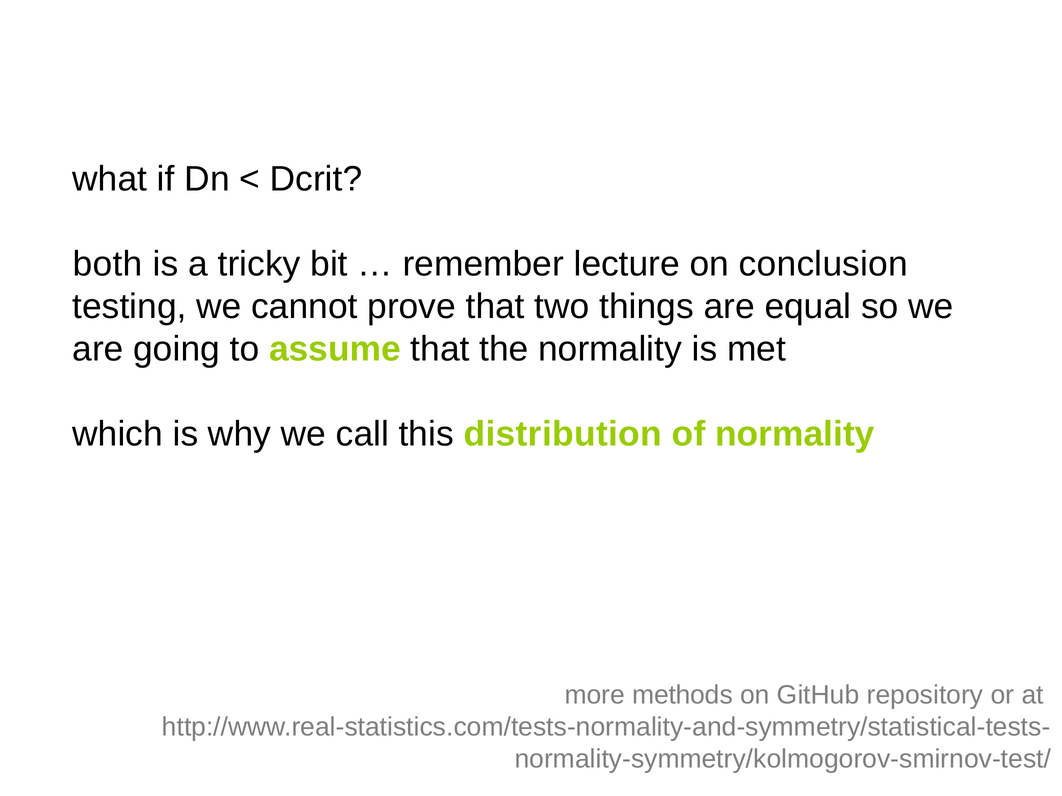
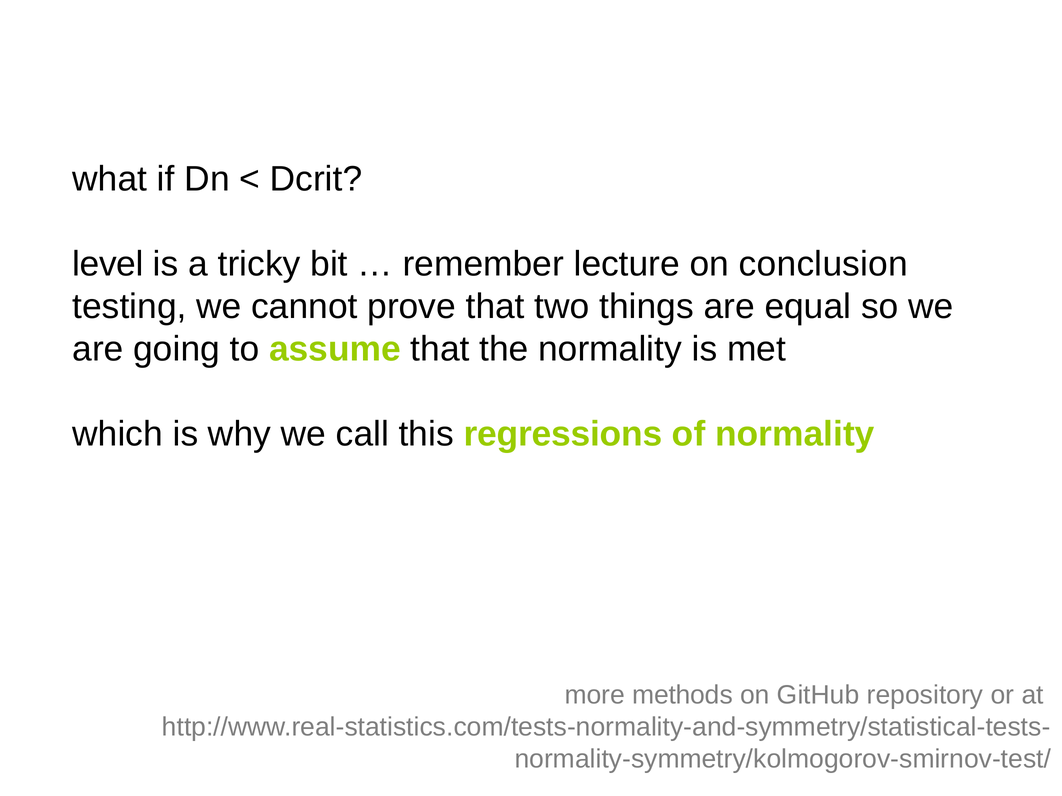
both: both -> level (108, 264)
distribution: distribution -> regressions (563, 434)
